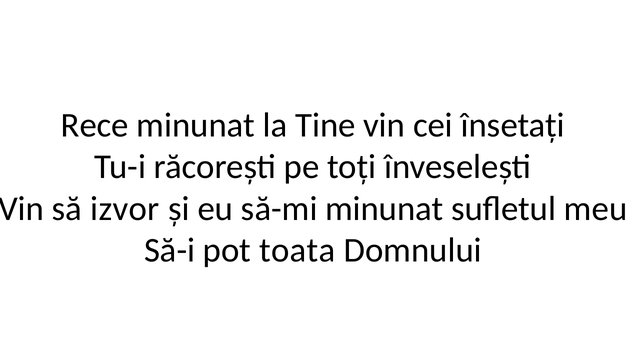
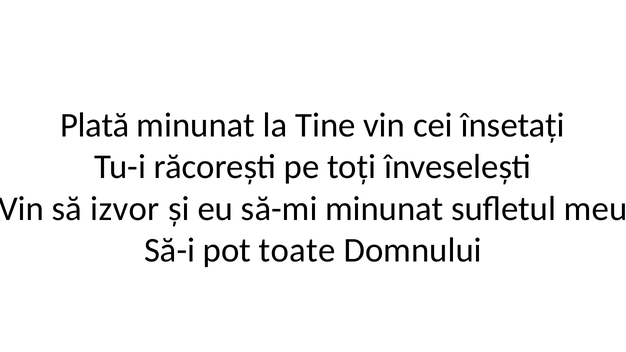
Rece: Rece -> Plată (95, 125)
toata: toata -> toate (297, 250)
